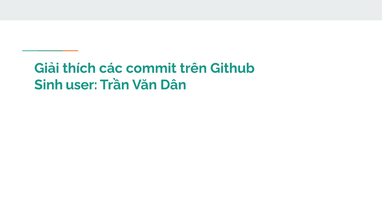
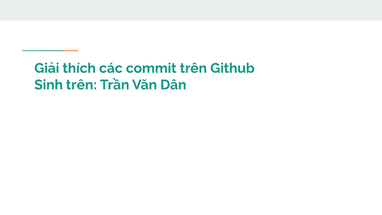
Sinh user: user -> trên (81, 85)
